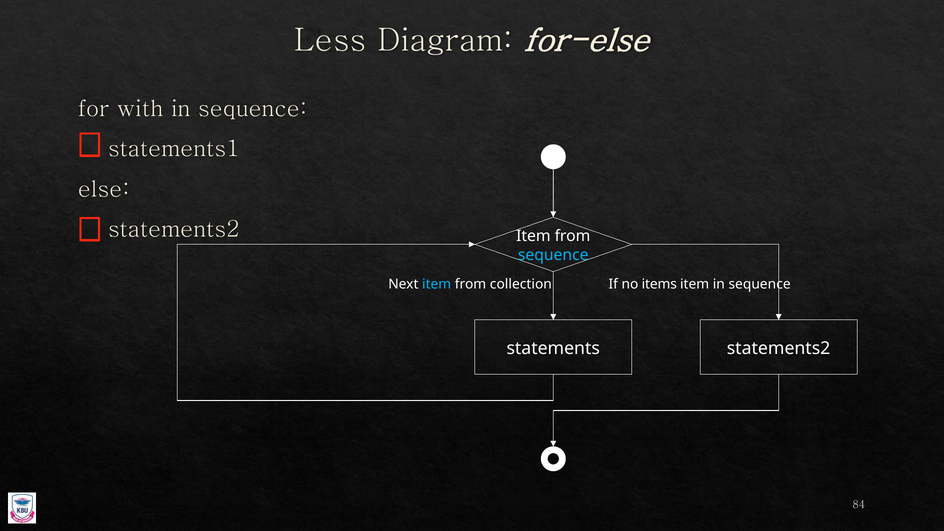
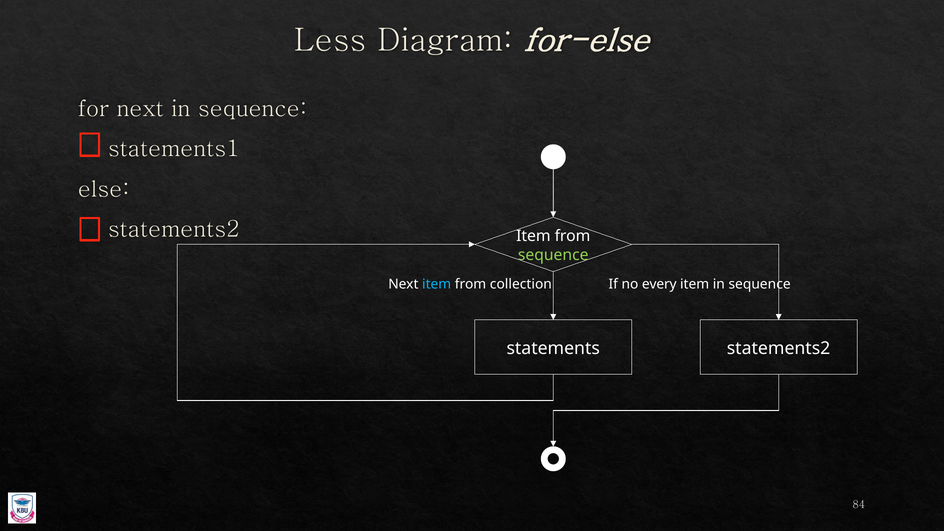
for with: with -> next (140, 109)
sequence colour: light blue -> light green (553, 255)
items: items -> every (659, 284)
